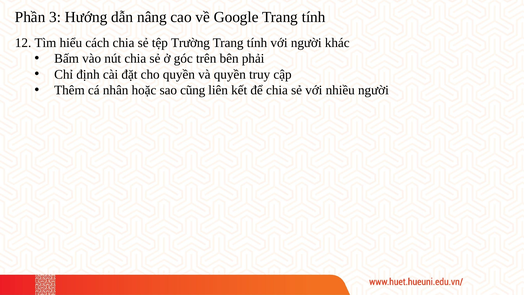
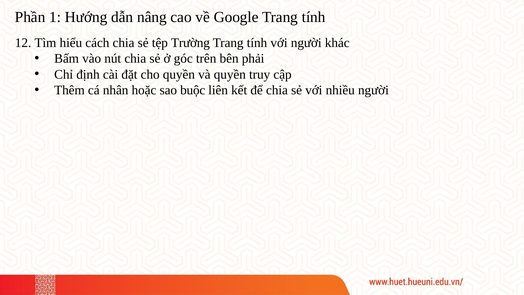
3: 3 -> 1 (55, 17)
cũng: cũng -> buộc (193, 90)
